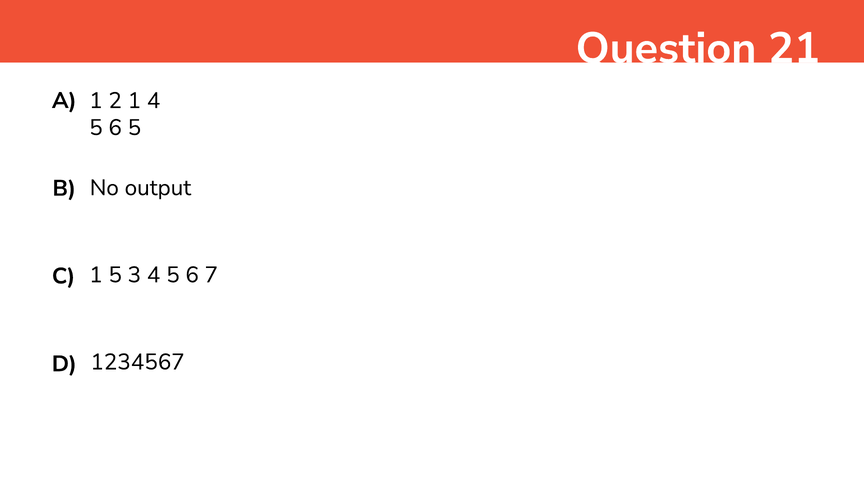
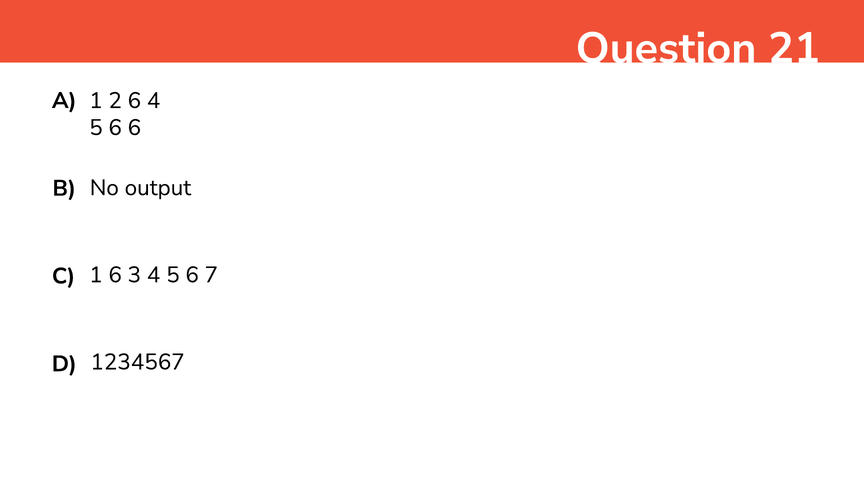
2 1: 1 -> 6 (134, 101)
6 5: 5 -> 6 (134, 128)
1 5: 5 -> 6 (115, 275)
